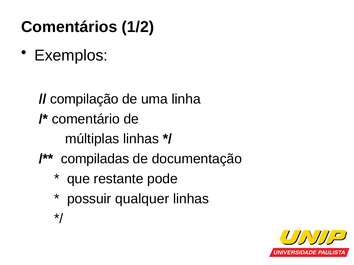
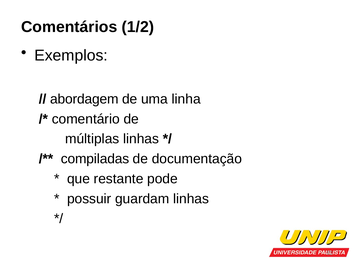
compilação: compilação -> abordagem (84, 99)
qualquer: qualquer -> guardam (142, 199)
